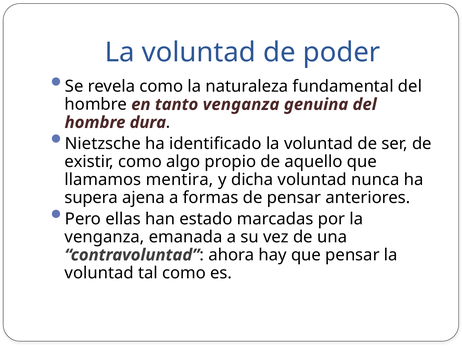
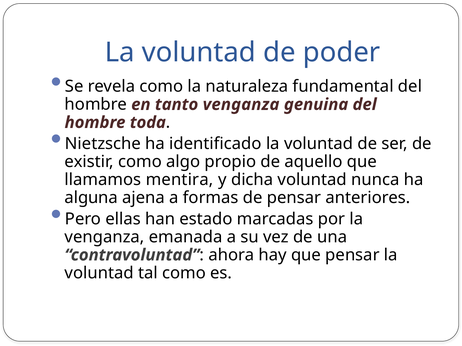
dura: dura -> toda (148, 123)
supera: supera -> alguna (91, 198)
